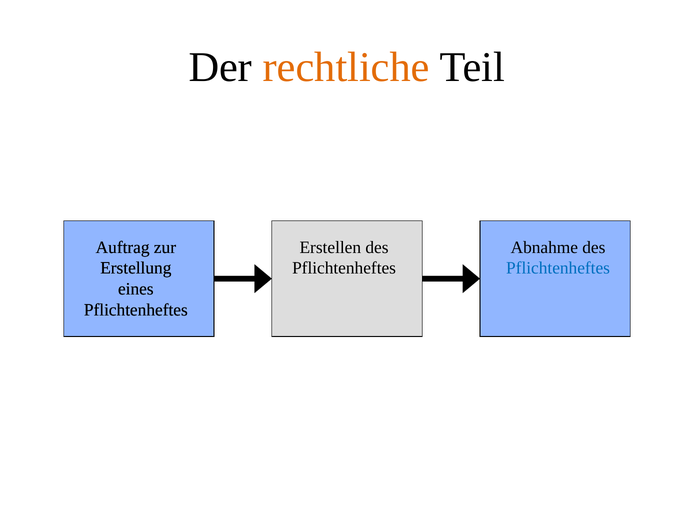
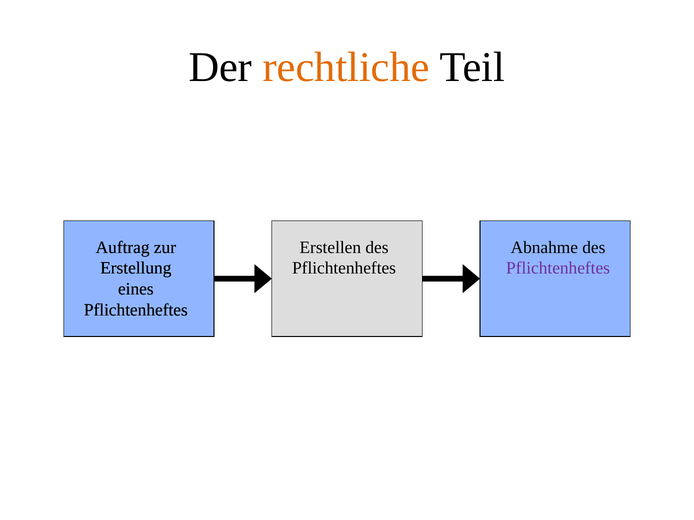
Pflichtenheftes colour: blue -> purple (558, 268)
